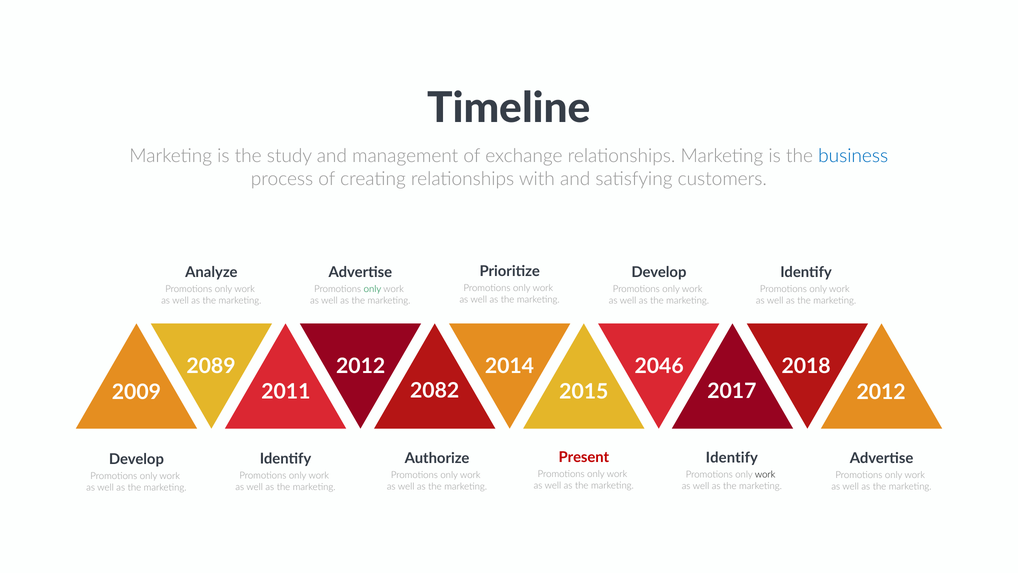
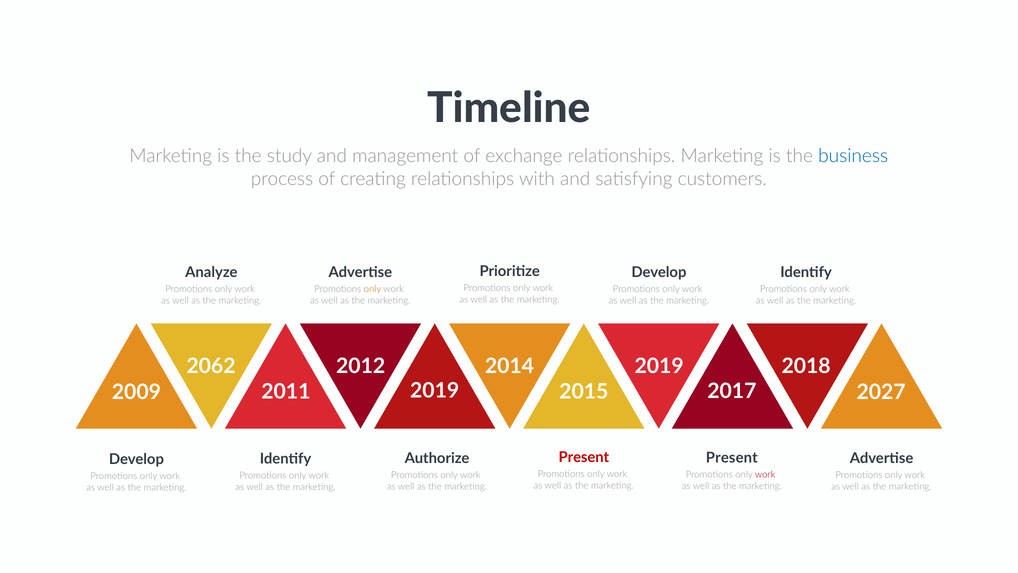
only colour: green -> orange (372, 289)
2089: 2089 -> 2062 (211, 366)
2046: 2046 -> 2019 (659, 366)
2082: 2082 -> 2019 (435, 391)
2012: 2012 -> 2027 (881, 392)
Identify: Identify -> Present (732, 458)
work colour: black -> red (765, 475)
